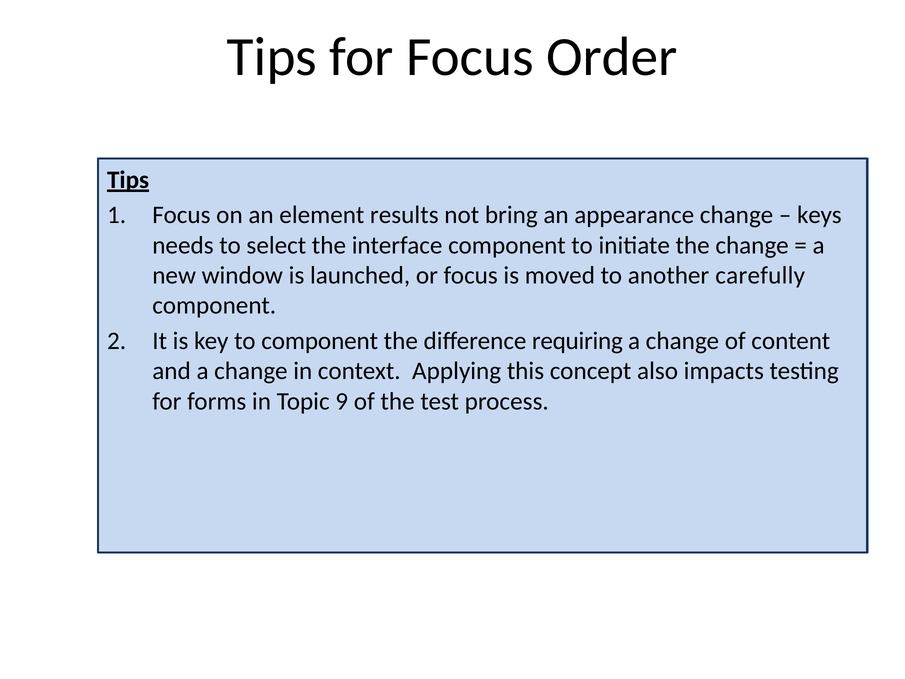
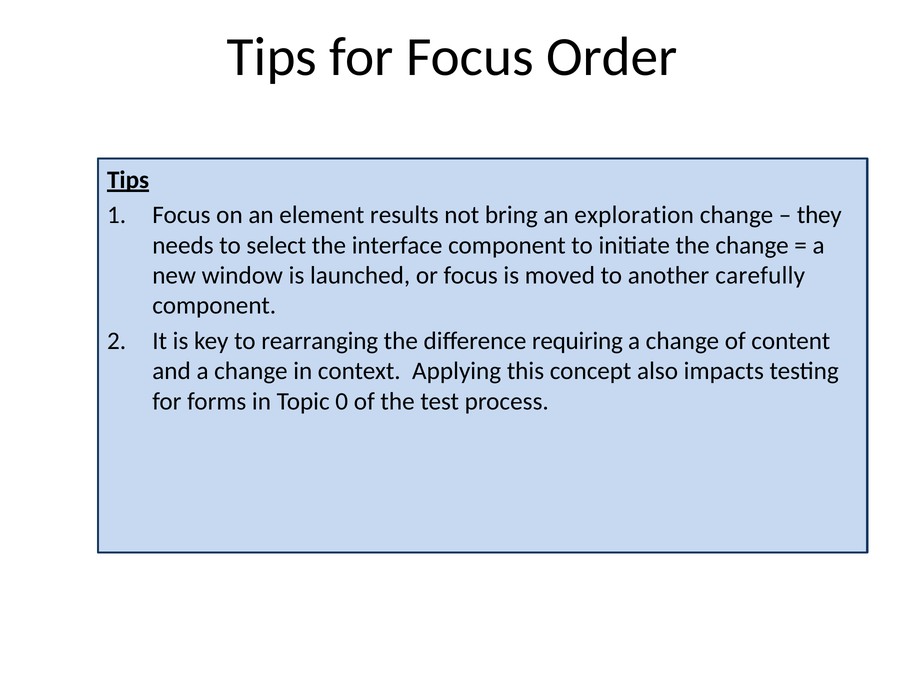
appearance: appearance -> exploration (634, 215)
keys: keys -> they (819, 215)
to component: component -> rearranging (320, 341)
9: 9 -> 0 (342, 401)
